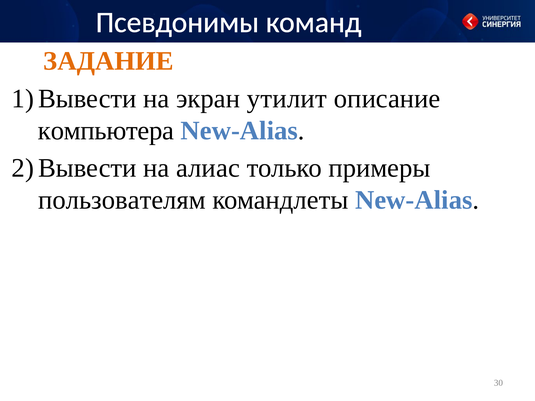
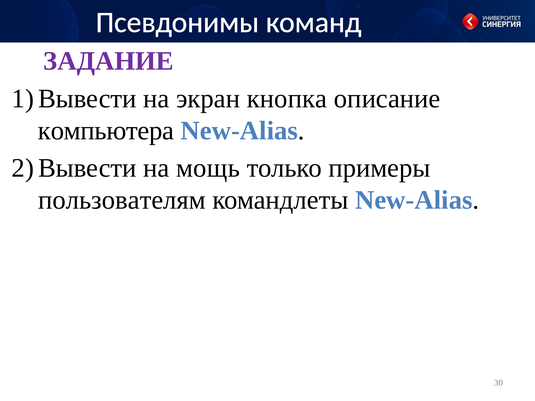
ЗАДАНИЕ colour: orange -> purple (109, 61)
утилит: утилит -> кнопка (287, 99)
алиас: алиас -> мощь (208, 168)
